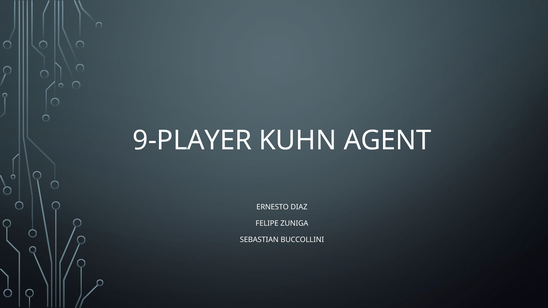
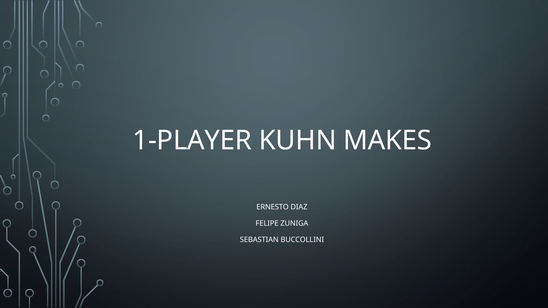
9-PLAYER: 9-PLAYER -> 1-PLAYER (192, 141)
AGENT: AGENT -> MAKES (388, 141)
